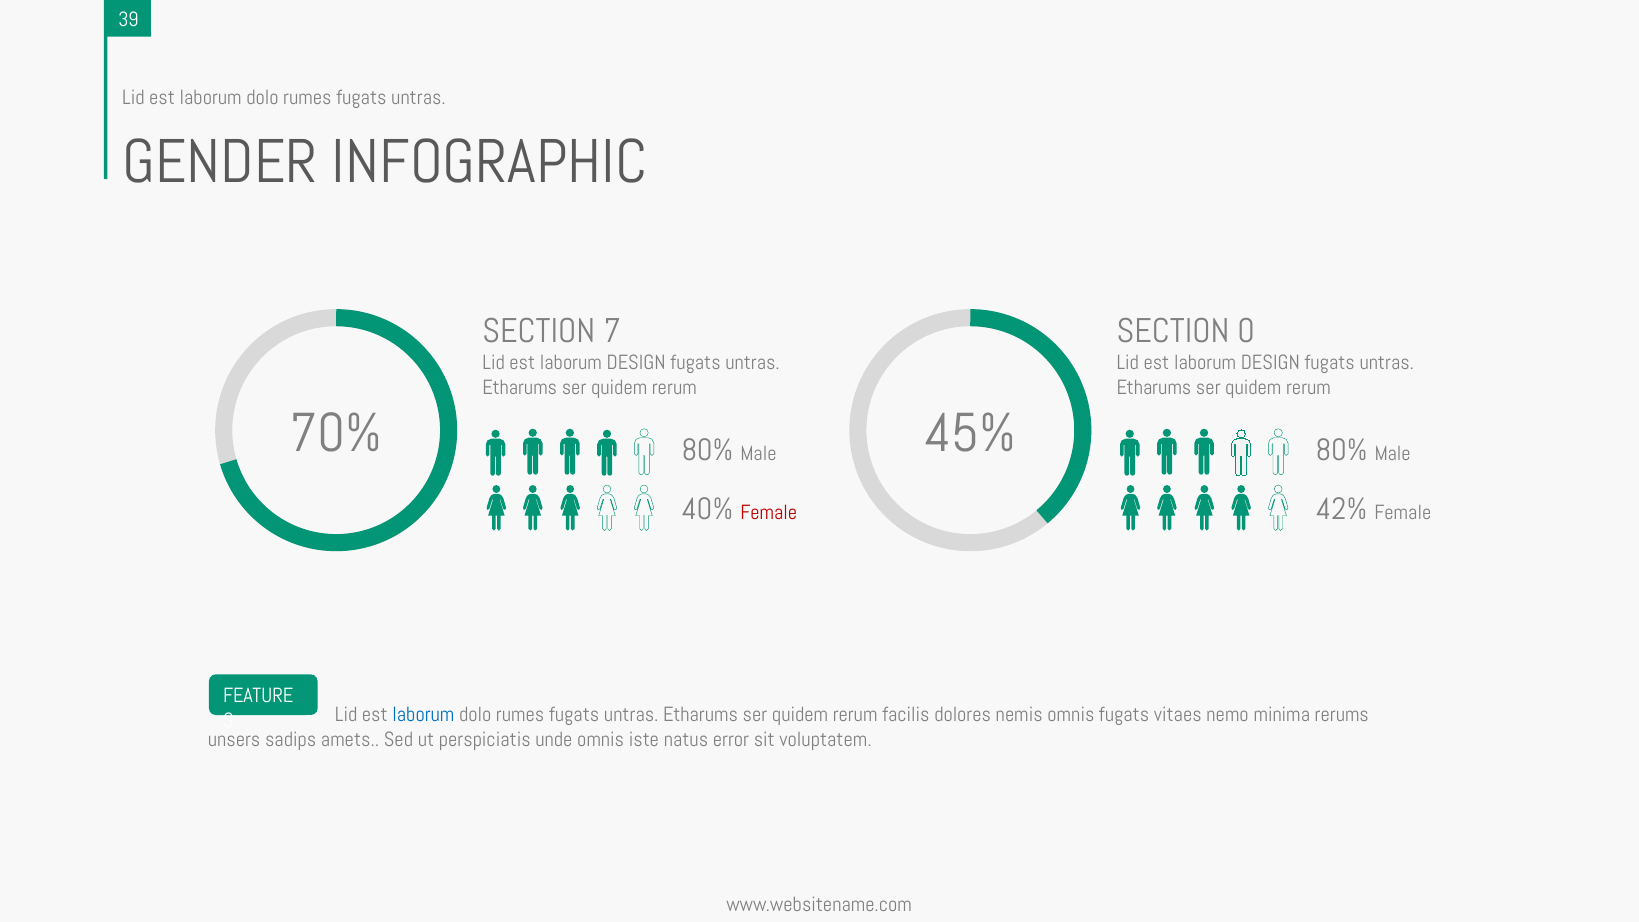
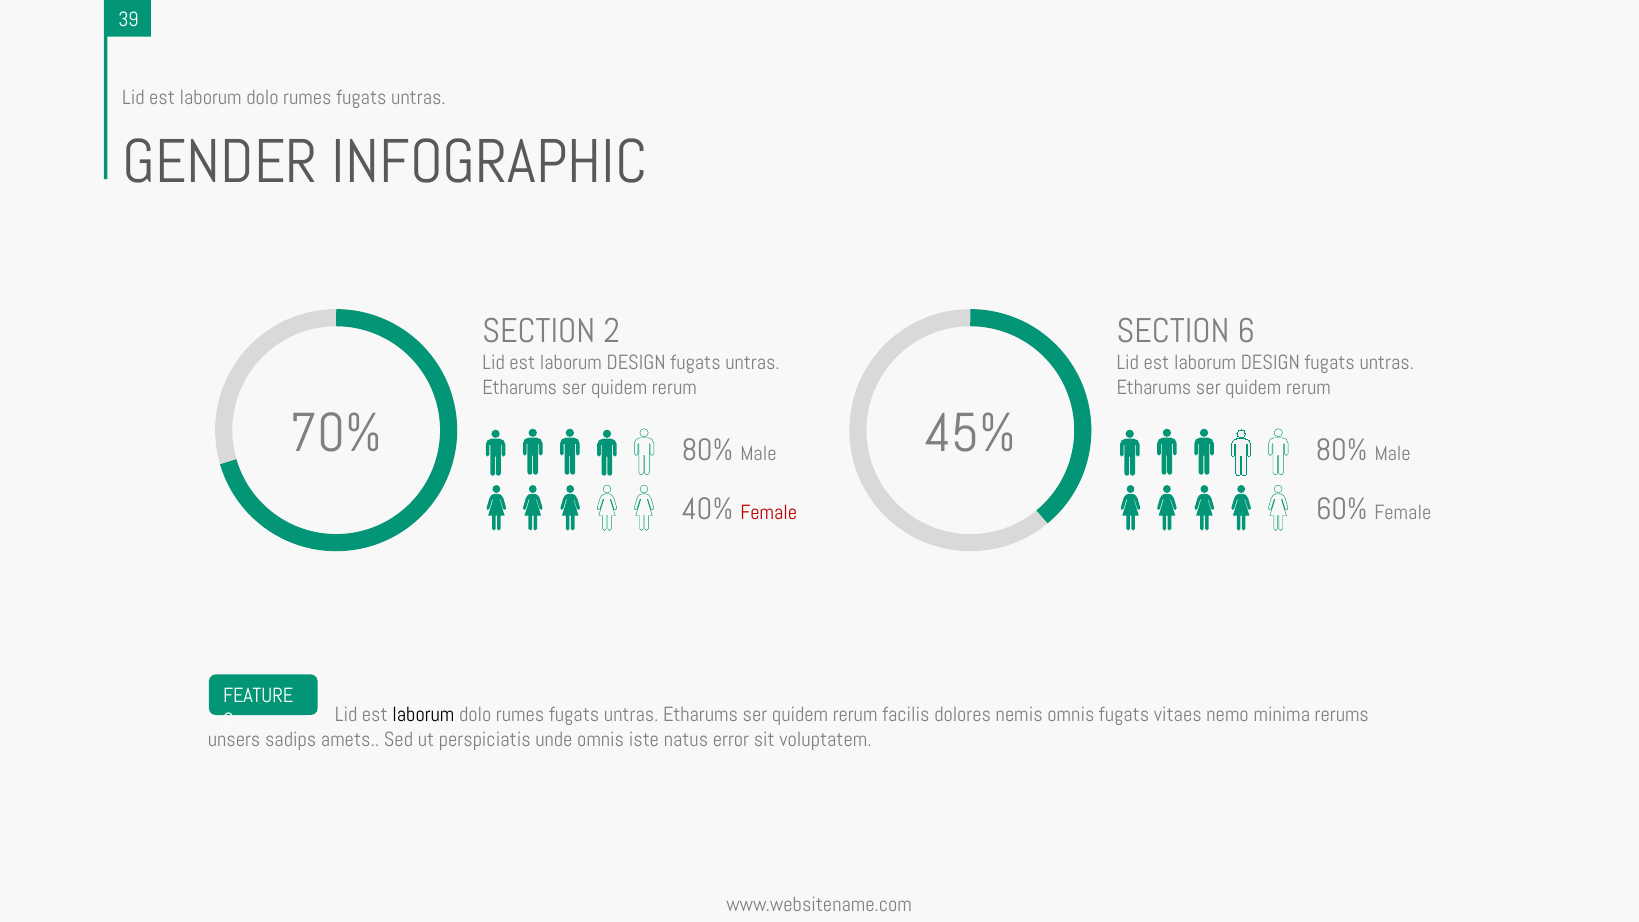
7: 7 -> 2 (612, 331)
0: 0 -> 6 (1246, 331)
42%: 42% -> 60% (1342, 510)
laborum colour: blue -> black (423, 715)
